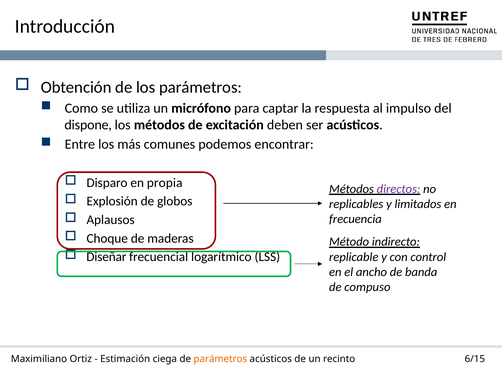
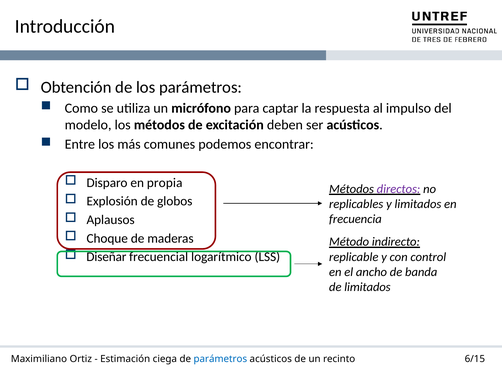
dispone: dispone -> modelo (88, 125)
de compuso: compuso -> limitados (367, 287)
parámetros colour: orange -> blue (220, 359)
